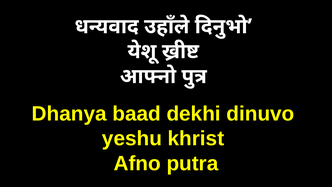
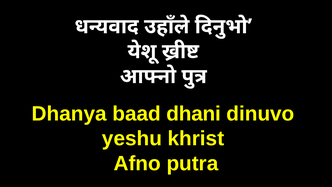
dekhi: dekhi -> dhani (194, 113)
